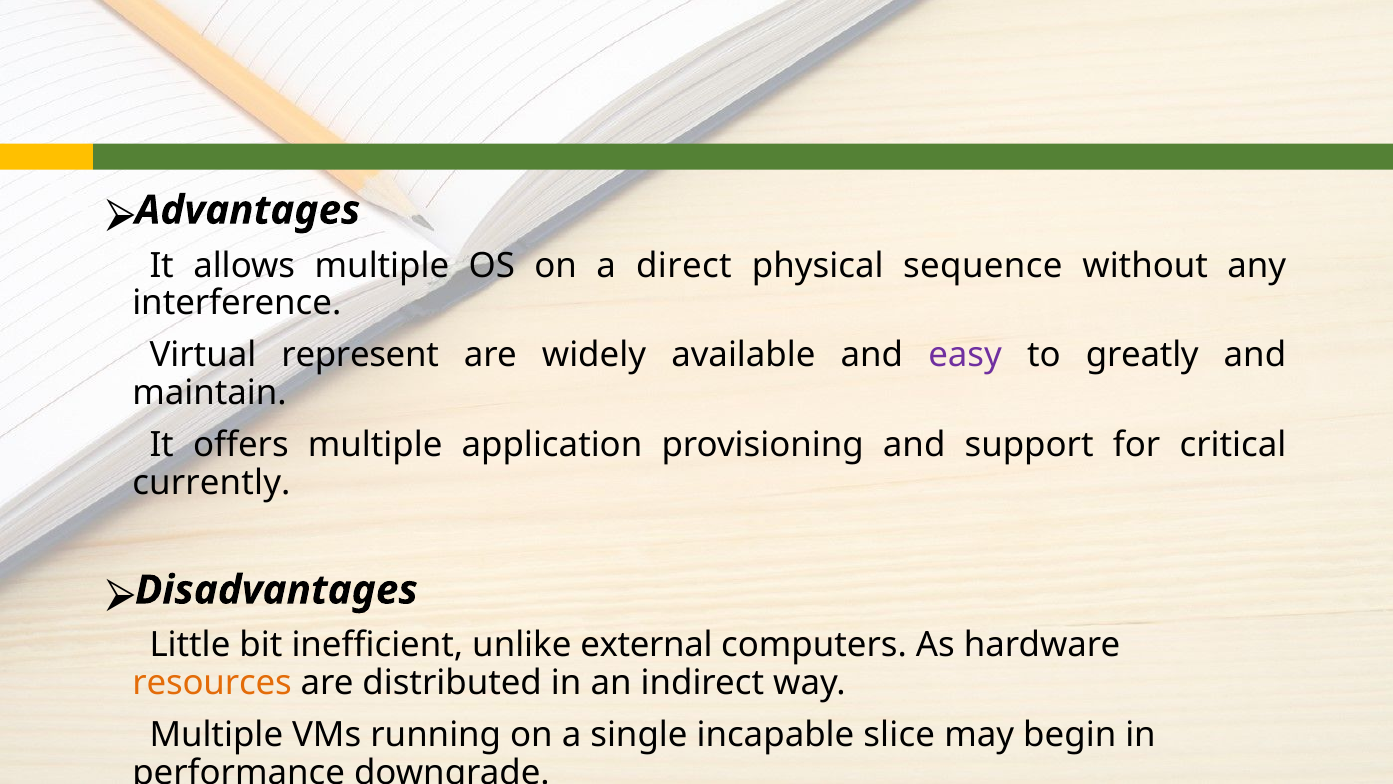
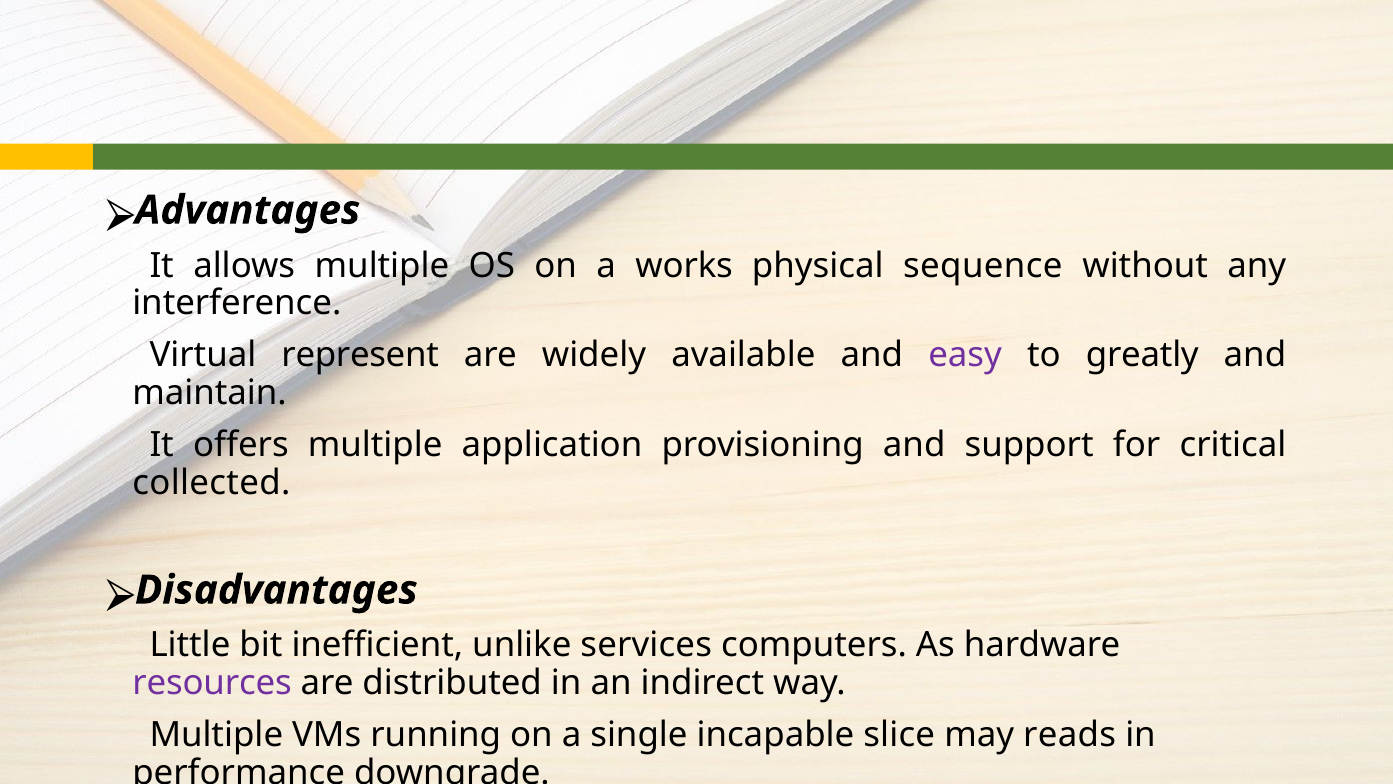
direct: direct -> works (684, 265)
currently: currently -> collected (211, 482)
external: external -> services (646, 645)
resources colour: orange -> purple (212, 683)
begin: begin -> reads (1070, 735)
